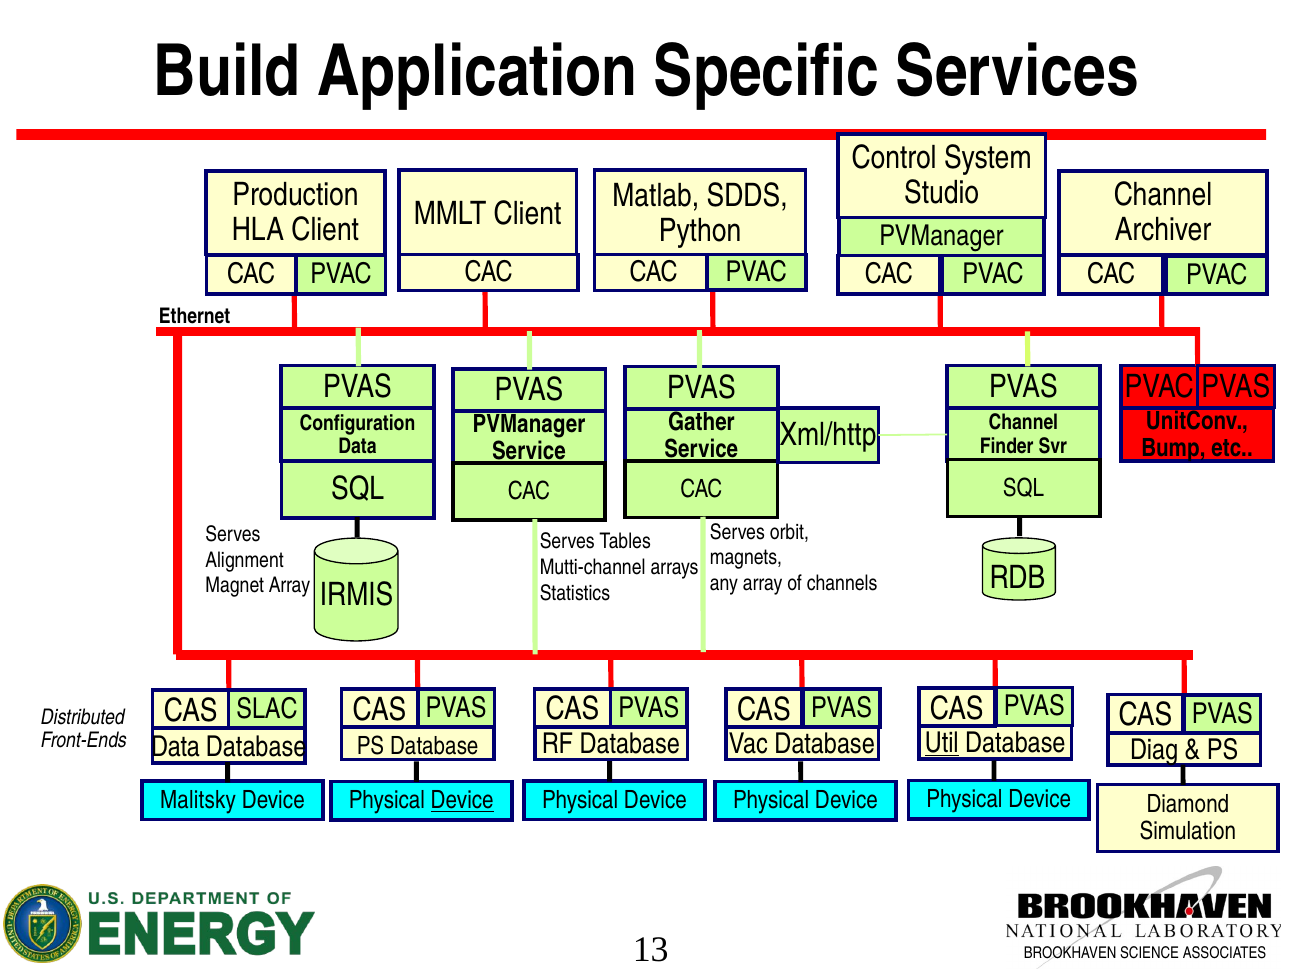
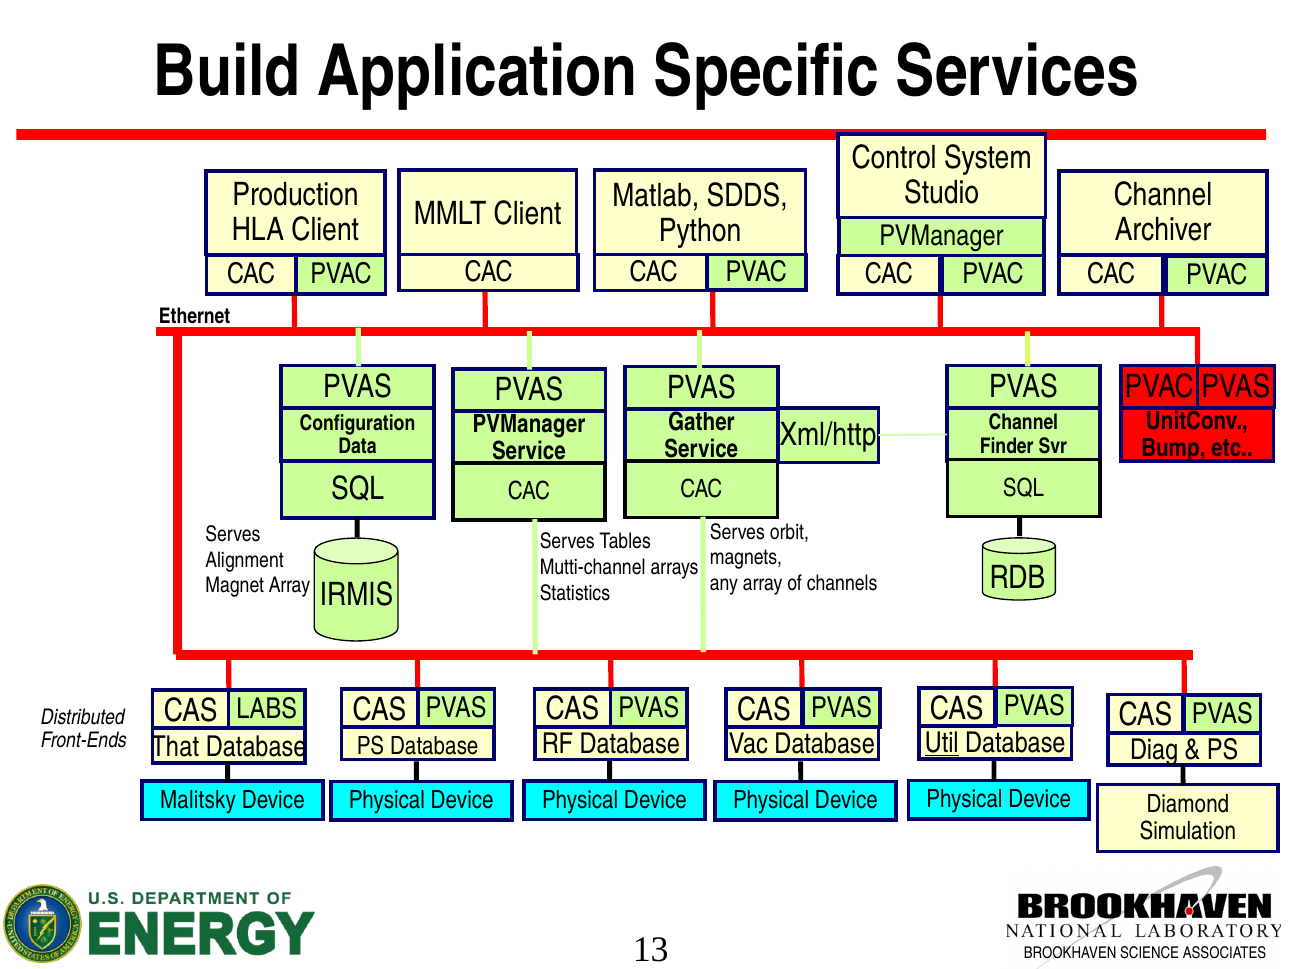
SLAC: SLAC -> LABS (267, 709)
Data: Data -> That (175, 748)
Device underline: present -> none (462, 801)
